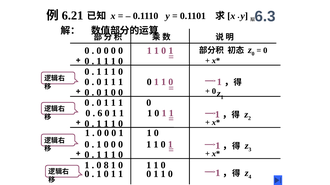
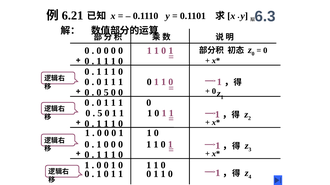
1: 1 -> 5 (106, 93)
6: 6 -> 5 (100, 114)
8: 8 -> 0 (106, 166)
